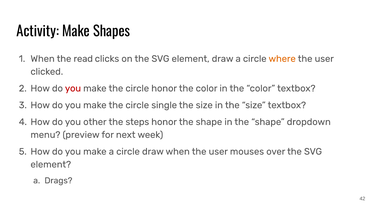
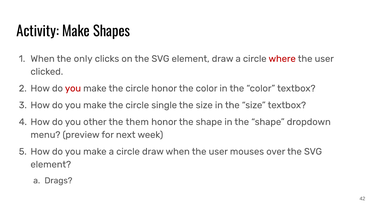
read: read -> only (83, 59)
where colour: orange -> red (282, 59)
steps: steps -> them (137, 122)
